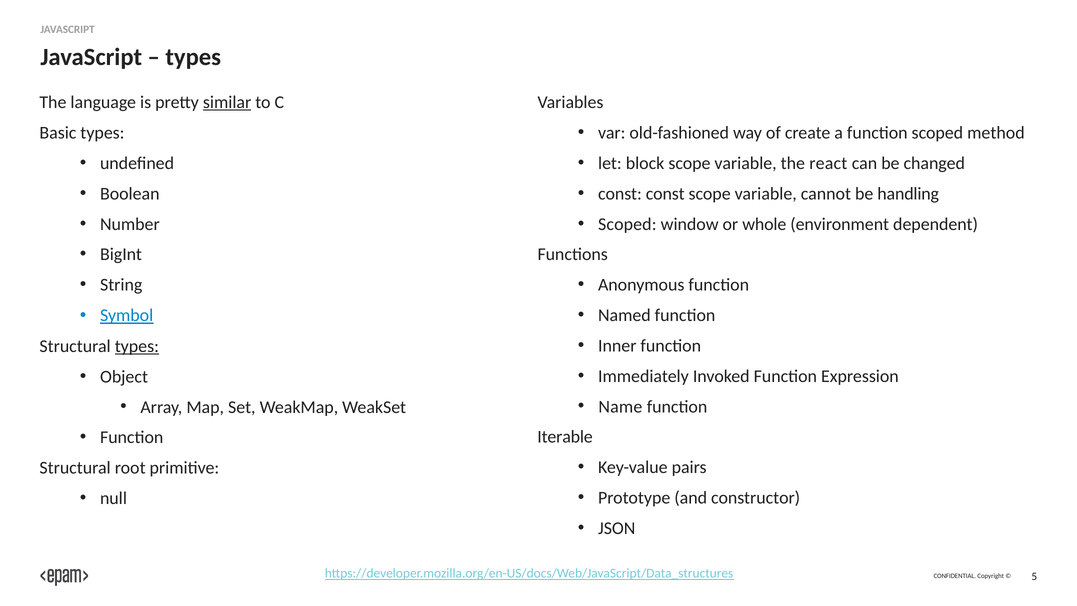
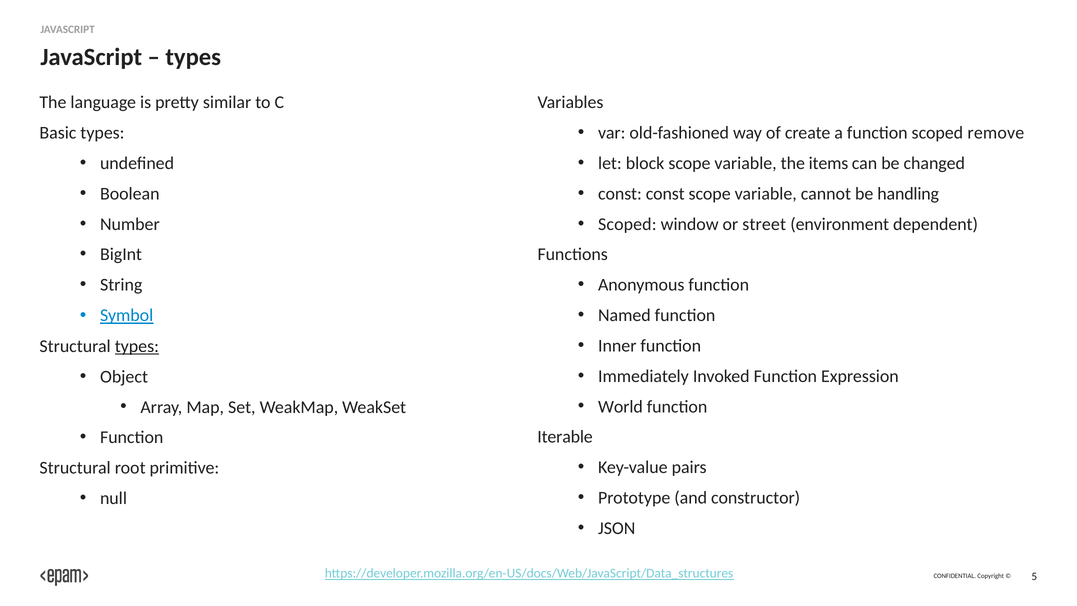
similar underline: present -> none (227, 102)
method: method -> remove (996, 133)
react: react -> items (828, 163)
whole: whole -> street (764, 224)
Name: Name -> World (620, 406)
